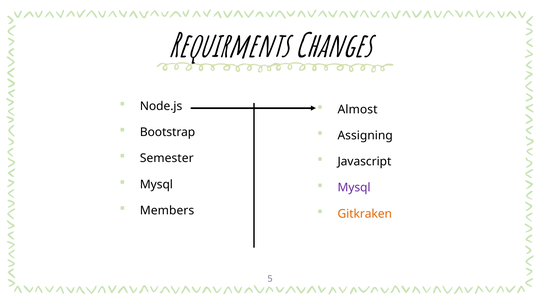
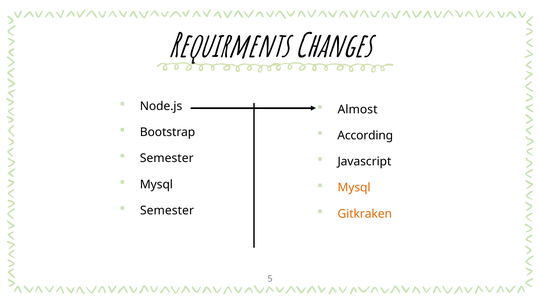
Assigning: Assigning -> According (365, 135)
Mysql colour: purple -> orange (354, 188)
Members: Members -> Semester (167, 210)
